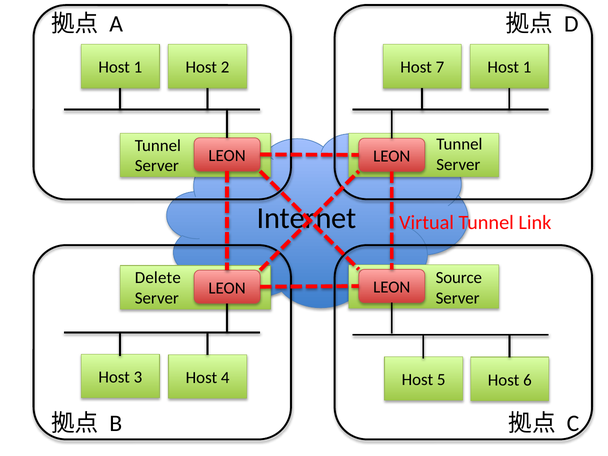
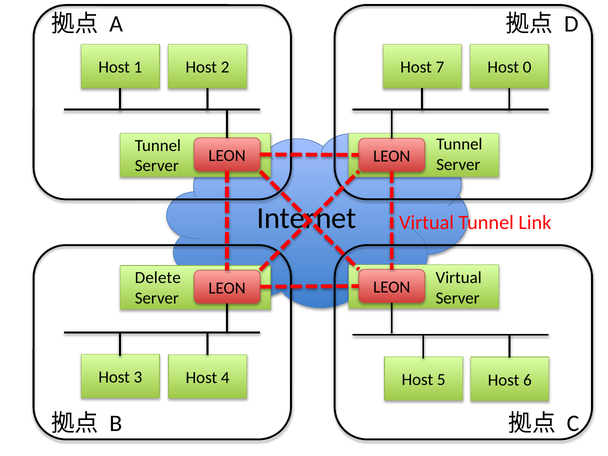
1: 1 -> 0 (527, 67)
Source: Source -> Virtual (459, 278)
